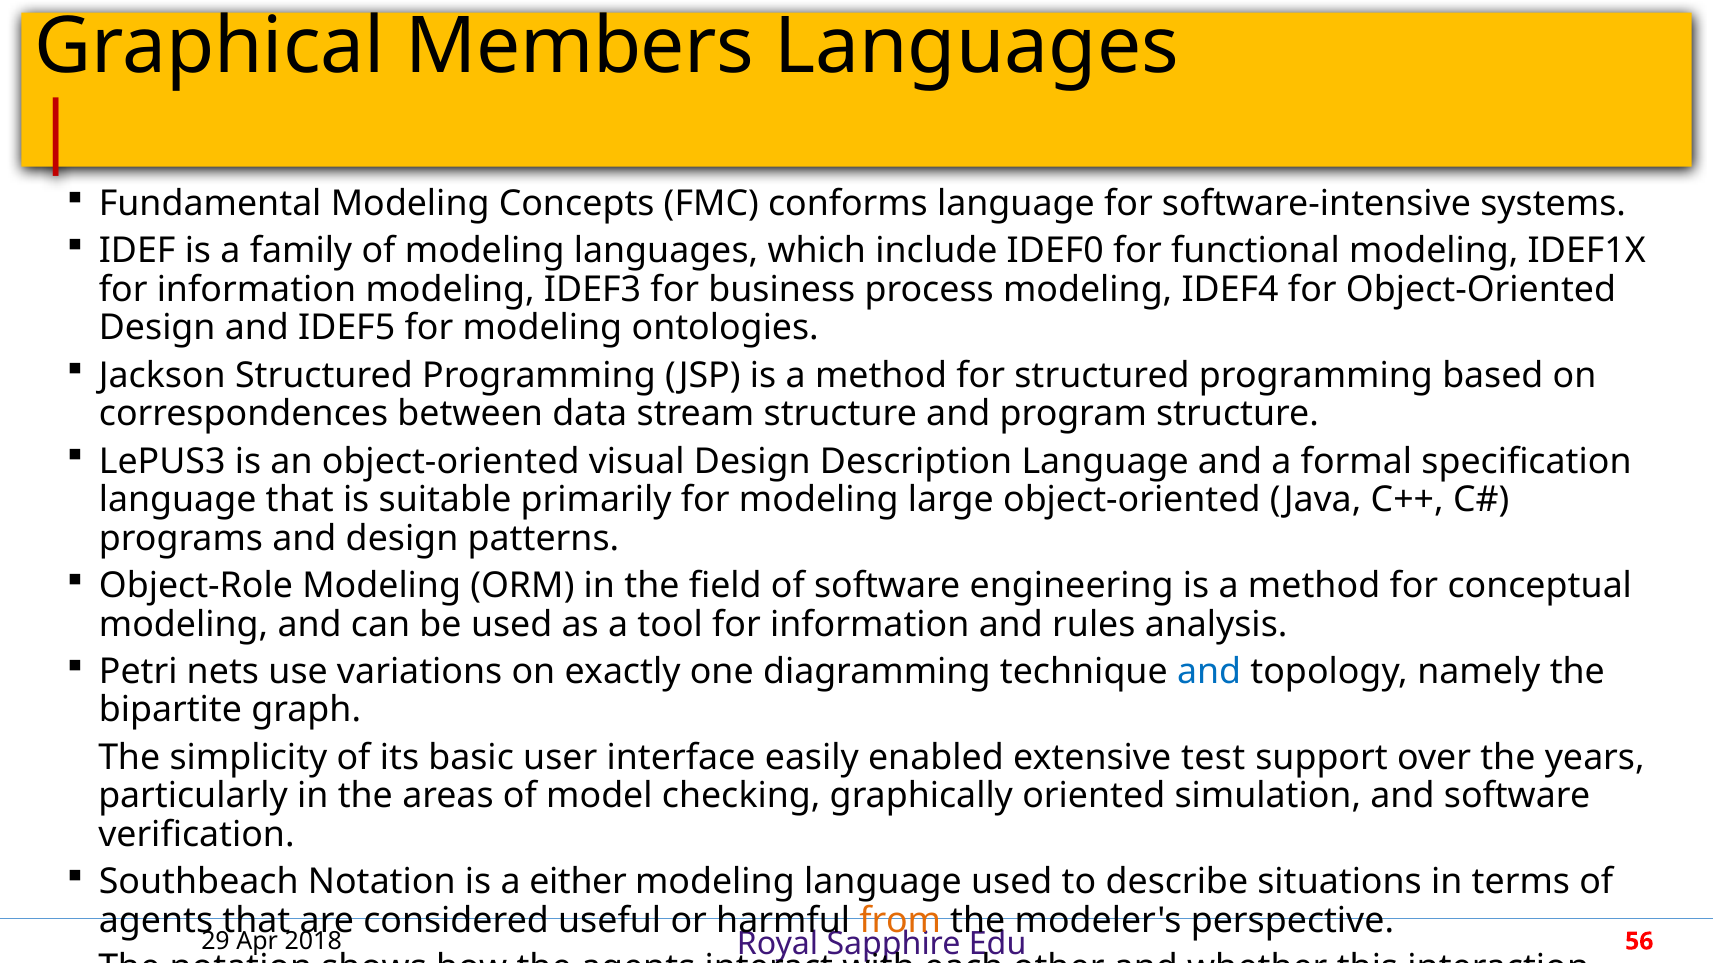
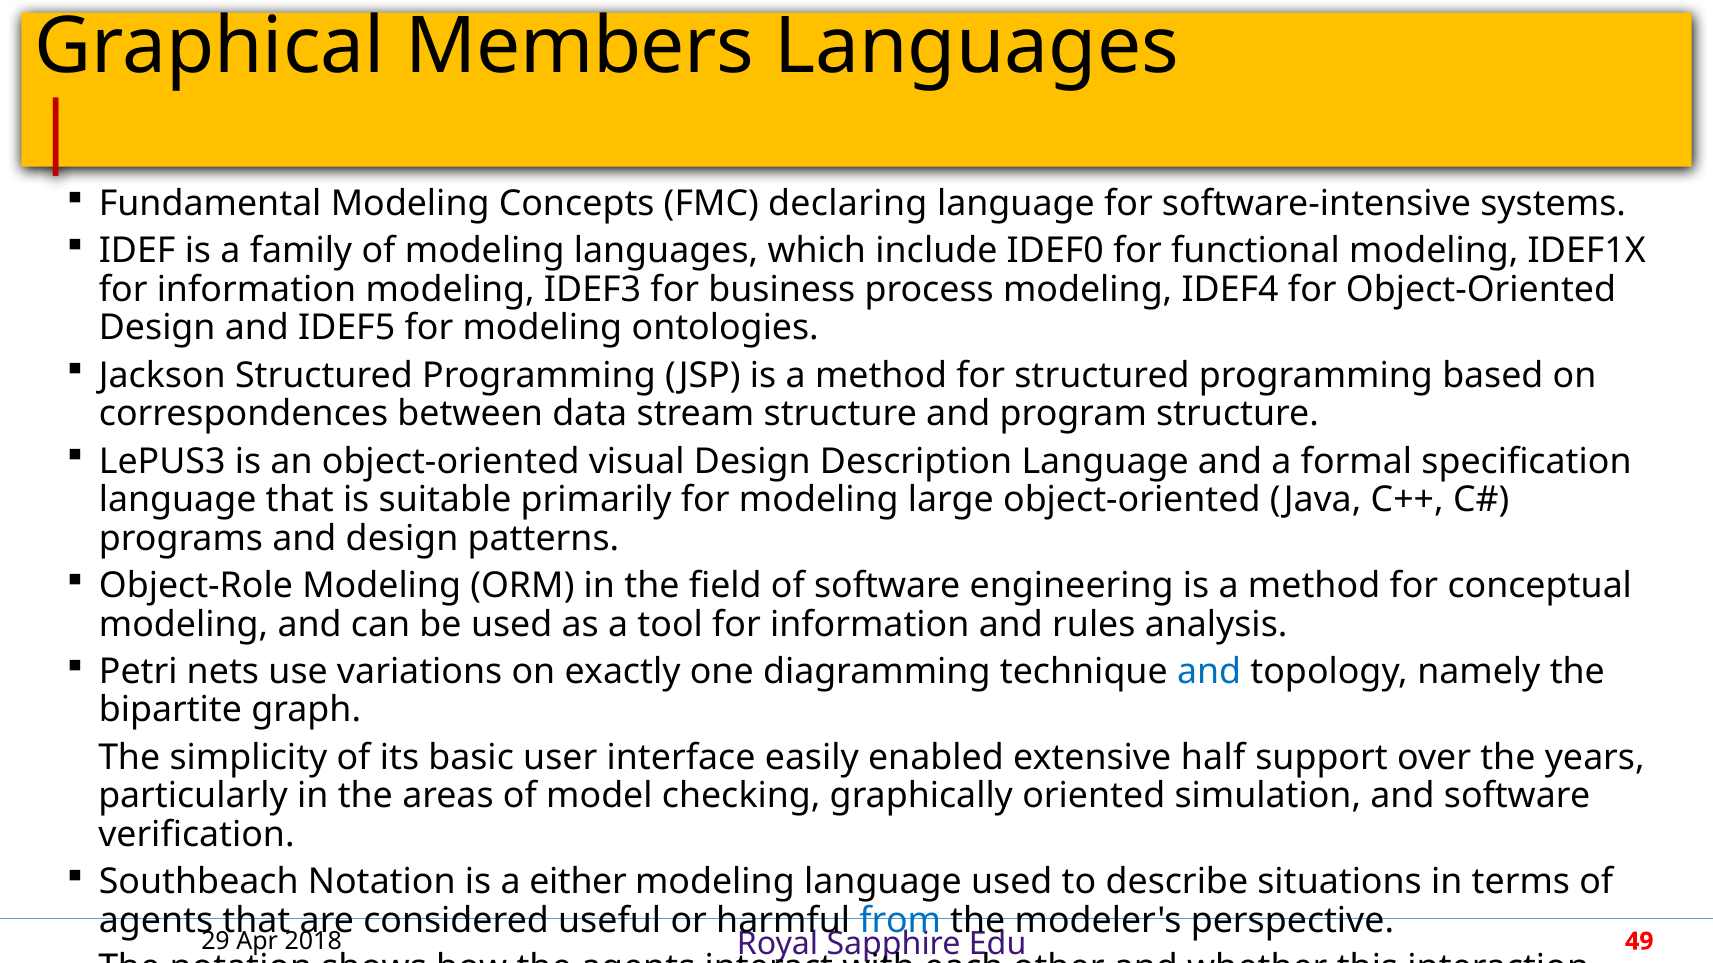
conforms: conforms -> declaring (848, 204)
test: test -> half (1213, 758)
from colour: orange -> blue (900, 921)
56: 56 -> 49 (1639, 942)
